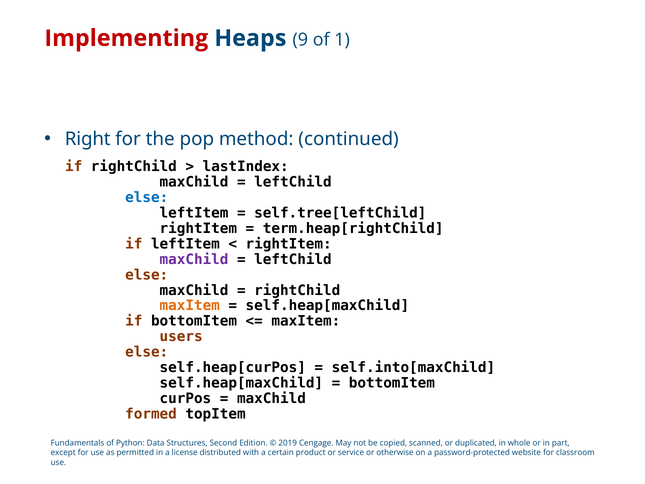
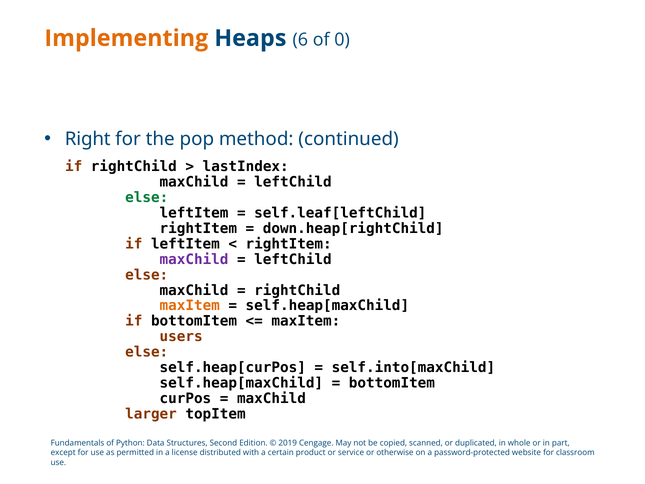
Implementing colour: red -> orange (126, 38)
9: 9 -> 6 (300, 40)
1: 1 -> 0 (342, 40)
else colour: blue -> green (147, 197)
self.tree[leftChild: self.tree[leftChild -> self.leaf[leftChild (340, 213)
term.heap[rightChild: term.heap[rightChild -> down.heap[rightChild (353, 228)
formed: formed -> larger (151, 414)
